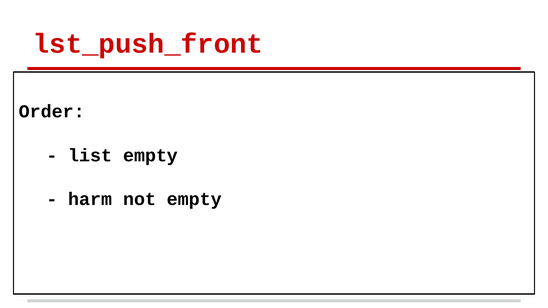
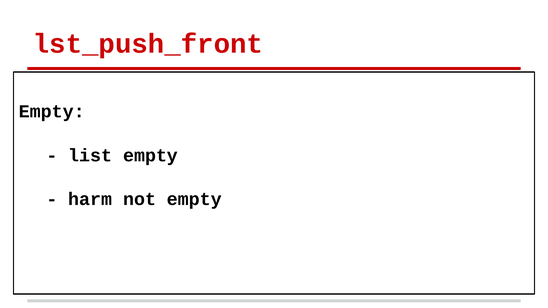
Order: Order -> Empty (52, 112)
